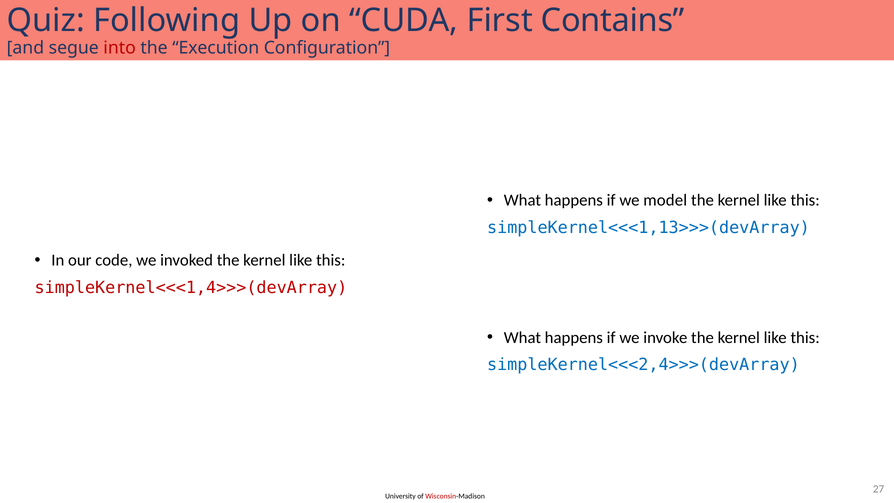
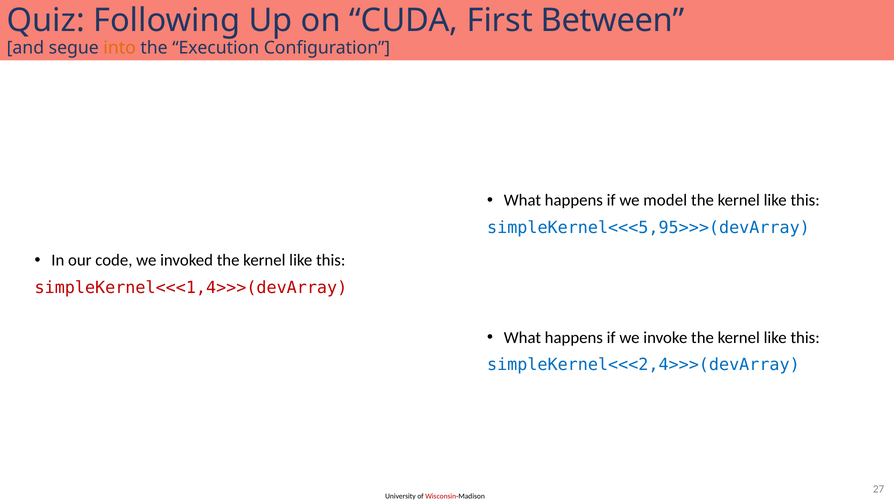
Contains: Contains -> Between (613, 21)
into colour: red -> orange (120, 48)
simpleKernel<<<1,13>>>(devArray: simpleKernel<<<1,13>>>(devArray -> simpleKernel<<<5,95>>>(devArray (648, 228)
